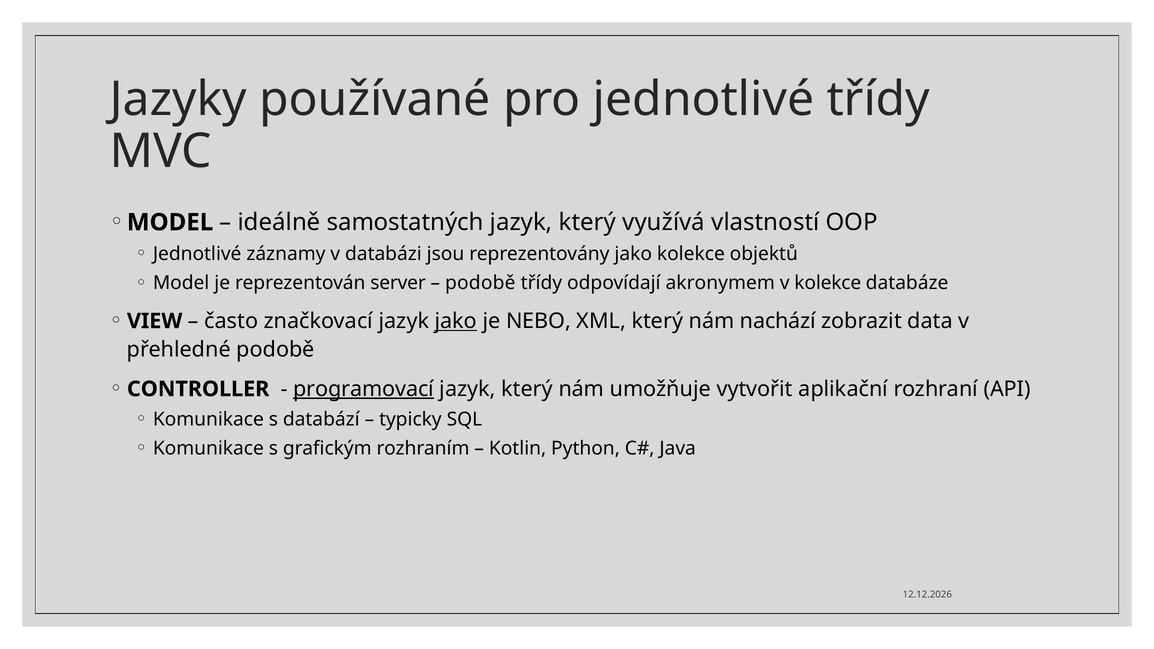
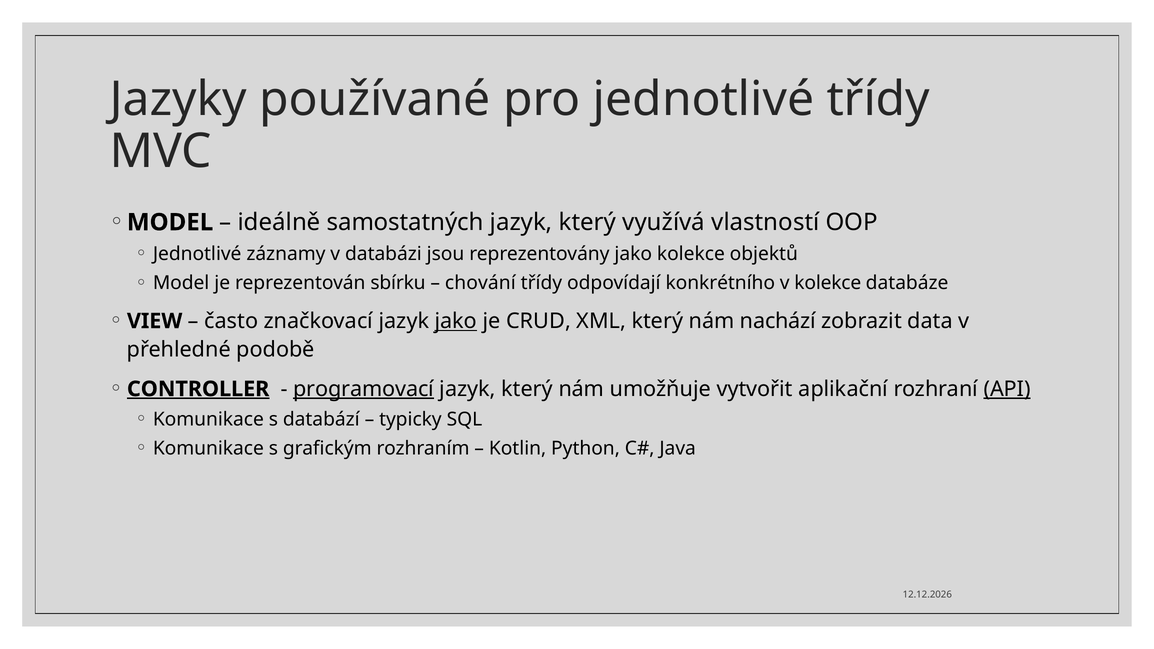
server: server -> sbírku (398, 283)
podobě: podobě -> chování (480, 283)
akronymem: akronymem -> konkrétního (720, 283)
NEBO: NEBO -> CRUD (538, 321)
CONTROLLER underline: none -> present (198, 389)
API underline: none -> present (1007, 389)
